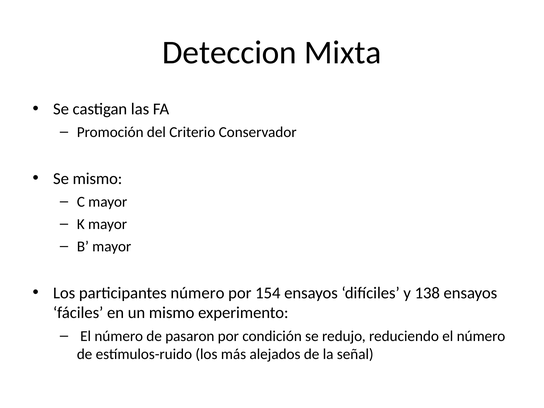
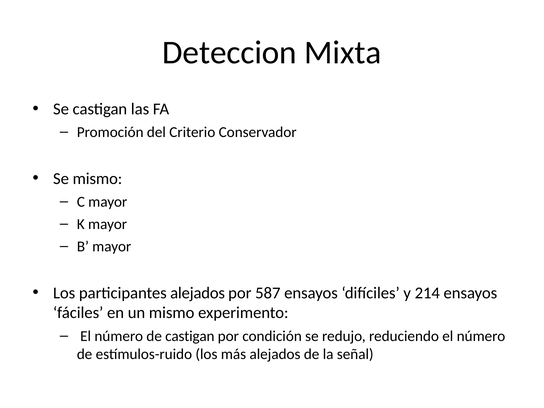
participantes número: número -> alejados (198, 293)
154: 154 -> 587 (268, 293)
138: 138 -> 214 (427, 293)
de pasaron: pasaron -> castigan (190, 336)
